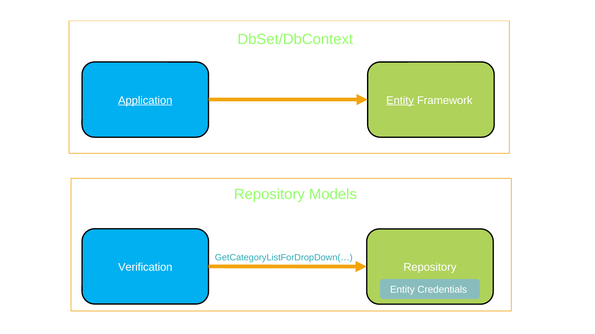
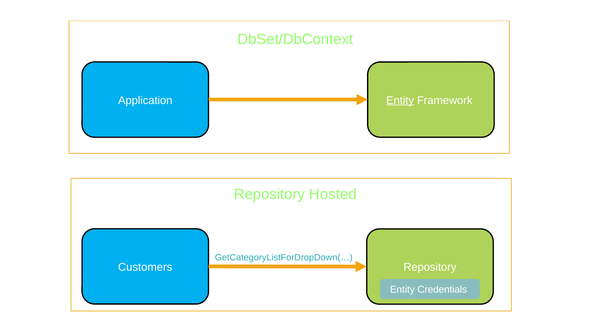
Application underline: present -> none (145, 101)
Models: Models -> Hosted (333, 195)
Verification: Verification -> Customers (145, 268)
